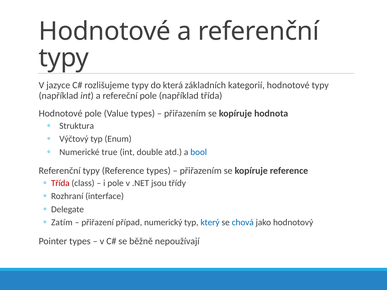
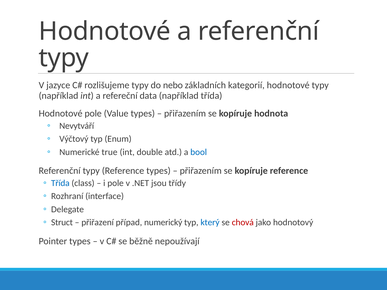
která: která -> nebo (173, 85)
refereční pole: pole -> data (148, 96)
Struktura: Struktura -> Nevytváří (77, 126)
Třída colour: red -> blue (60, 183)
Zatím: Zatím -> Struct (62, 223)
chová colour: blue -> red (243, 223)
